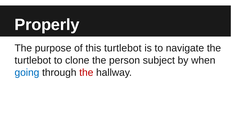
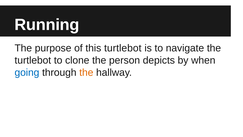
Properly: Properly -> Running (47, 25)
subject: subject -> depicts (159, 60)
the colour: red -> orange (86, 72)
